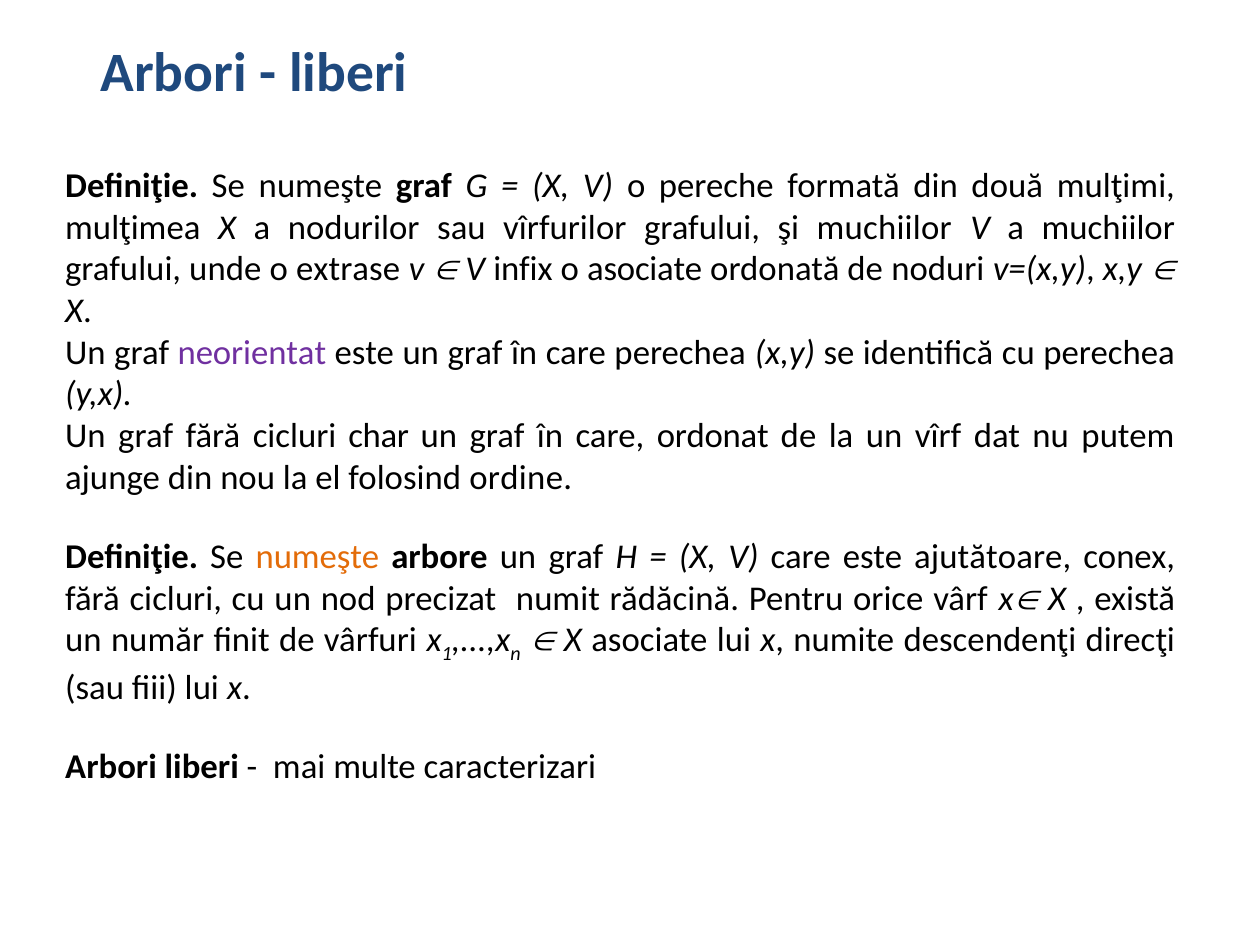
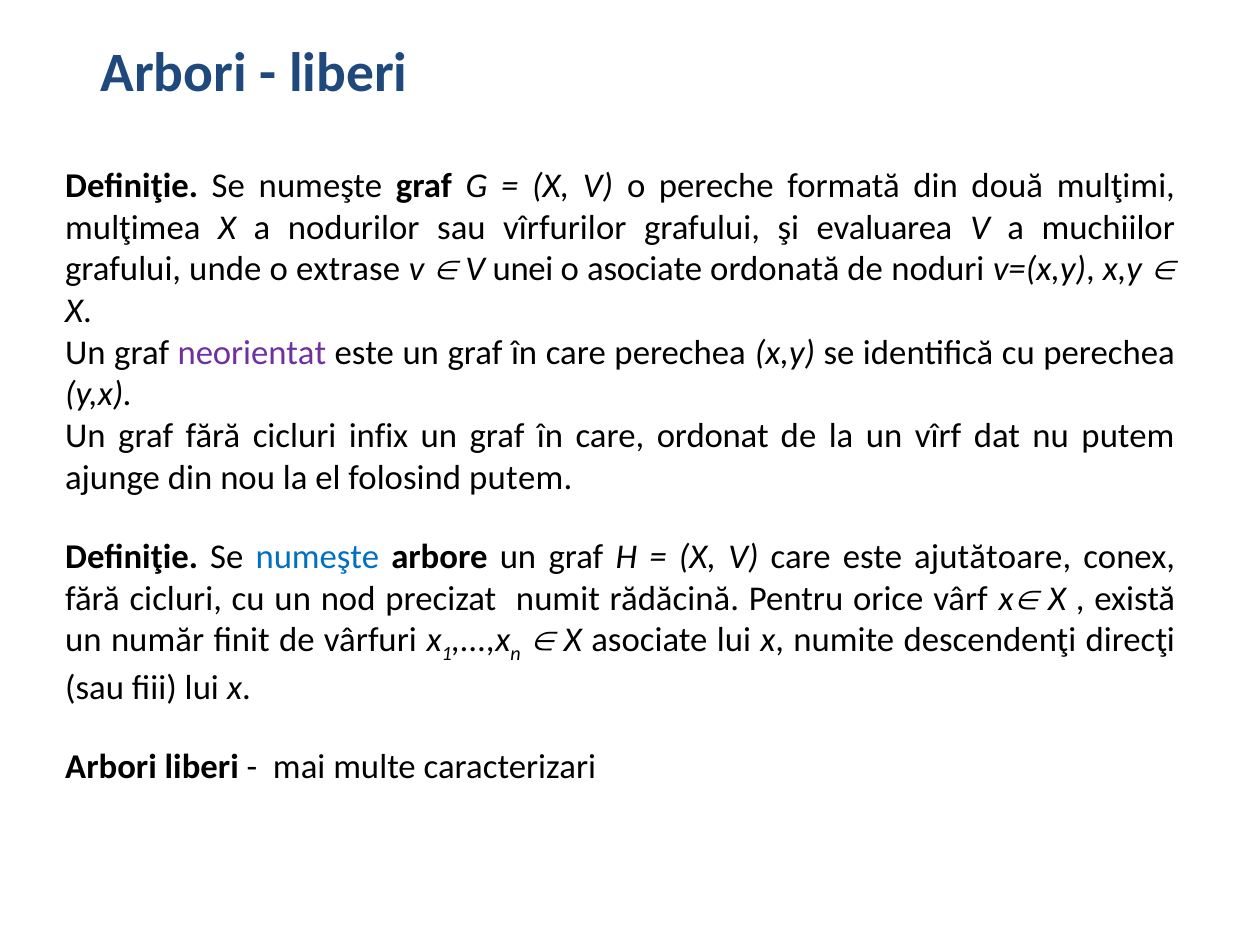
şi muchiilor: muchiilor -> evaluarea (885, 228)
infix: infix -> unei (523, 270)
char: char -> infix (379, 436)
folosind ordine: ordine -> putem (521, 478)
numeşte colour: orange -> blue (317, 557)
